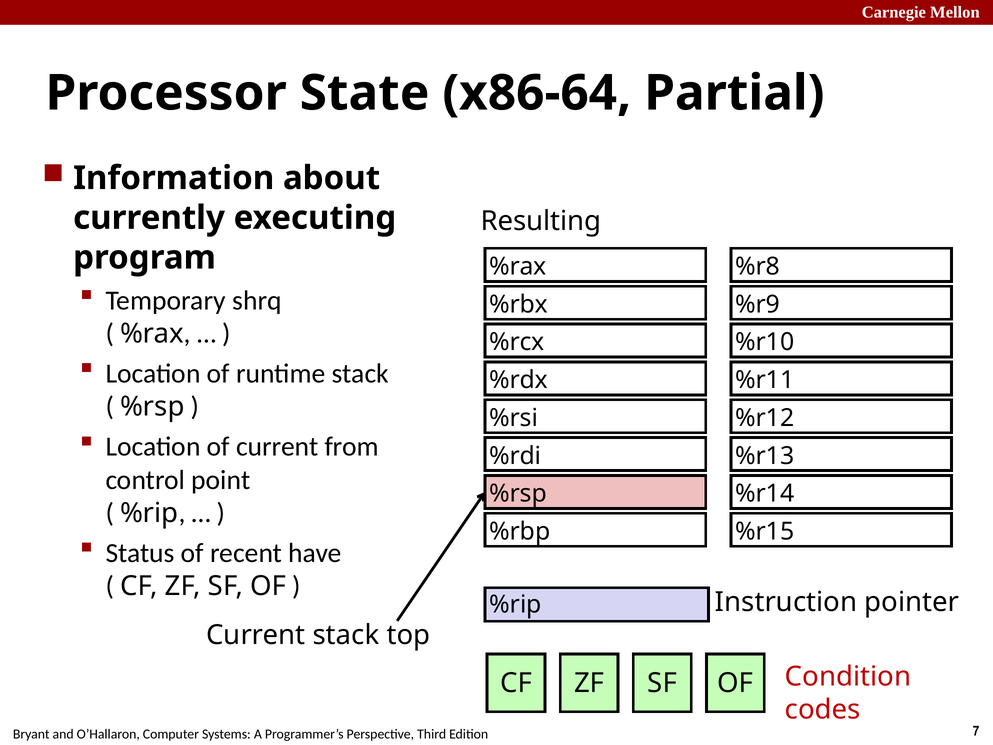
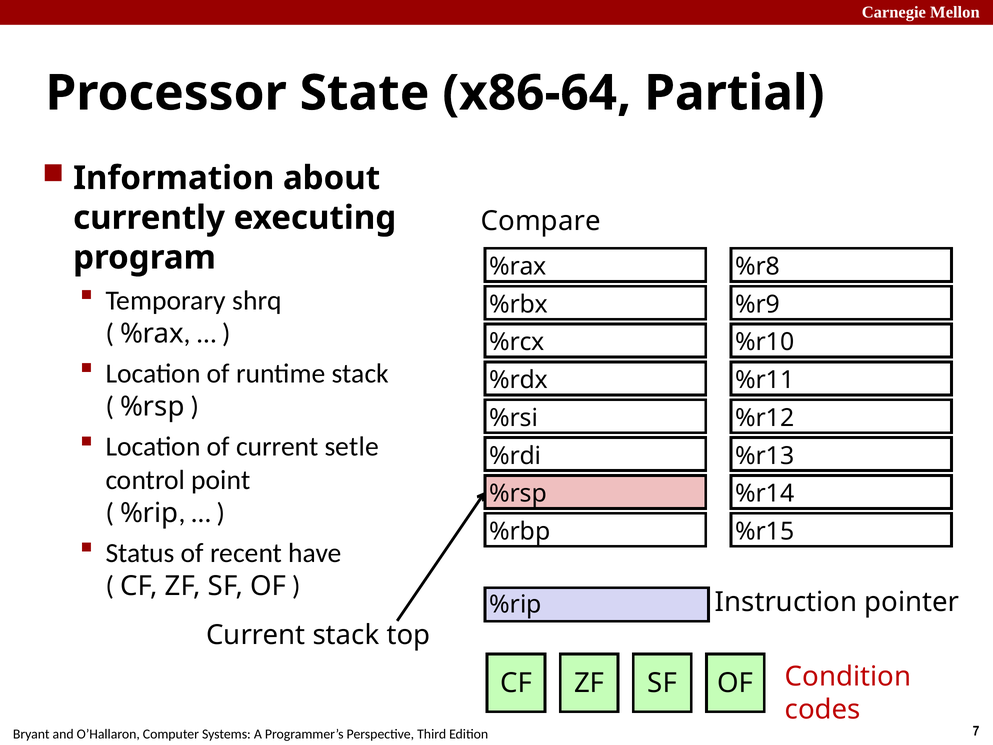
Resulting: Resulting -> Compare (541, 221)
from: from -> setle (352, 447)
